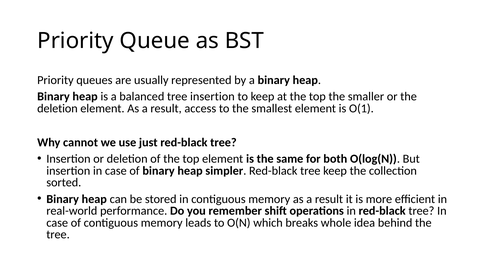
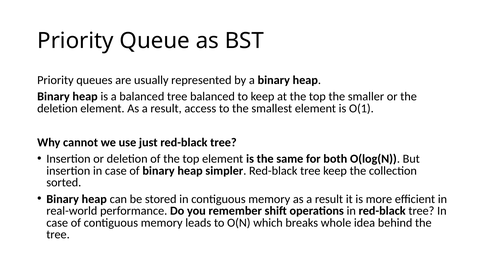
tree insertion: insertion -> balanced (212, 97)
